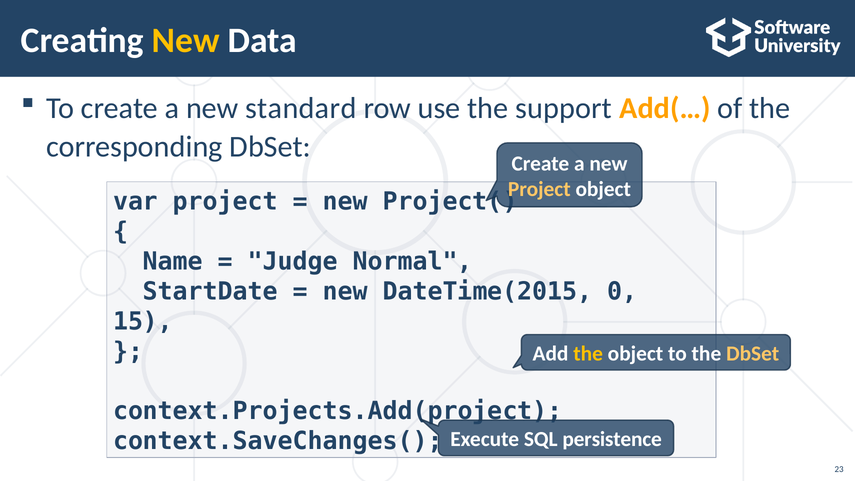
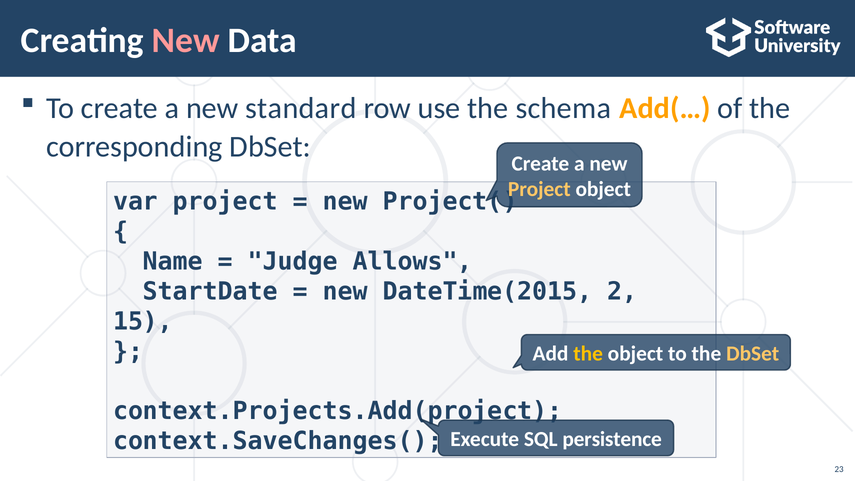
New colour: yellow -> pink (186, 41)
support: support -> schema (563, 108)
Normal: Normal -> Allows (413, 261)
0: 0 -> 2 (622, 291)
